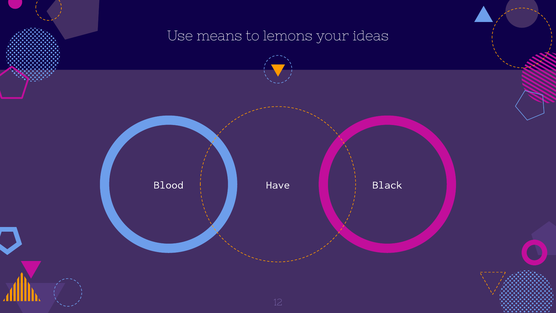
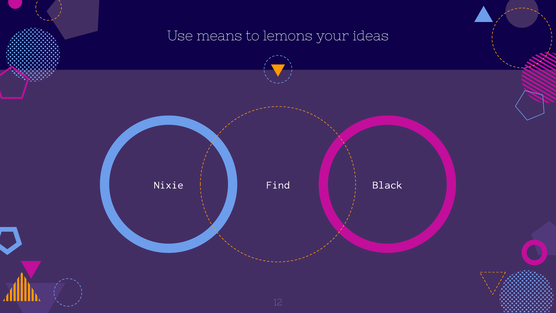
Blood: Blood -> Nixie (169, 185)
Have: Have -> Find (278, 185)
